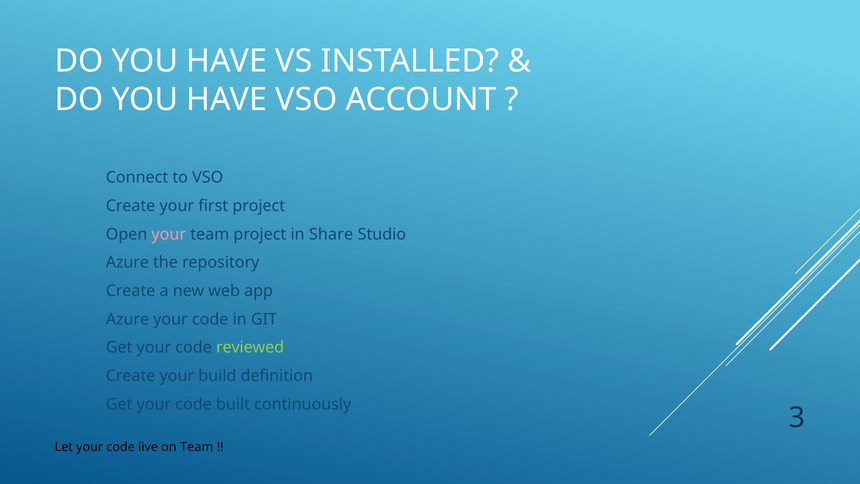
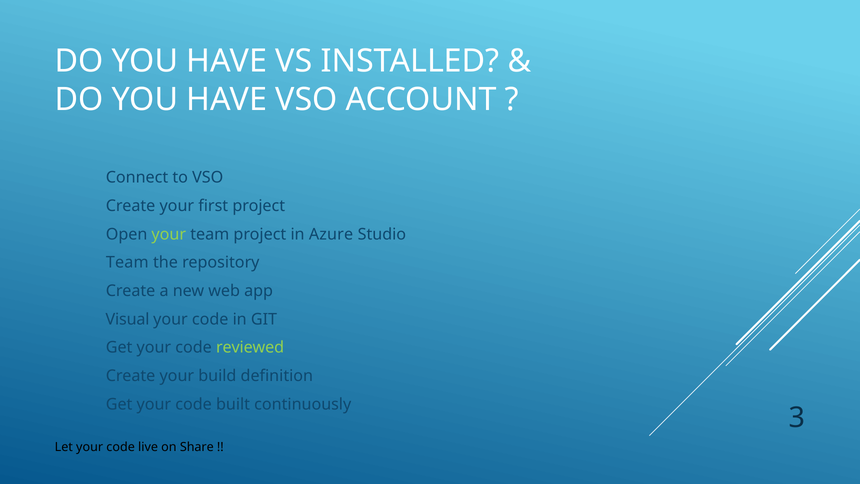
your colour: pink -> light green (169, 234)
Share: Share -> Azure (331, 234)
Azure: Azure -> Team (127, 262)
Azure: Azure -> Visual (128, 319)
on Team: Team -> Share (197, 447)
